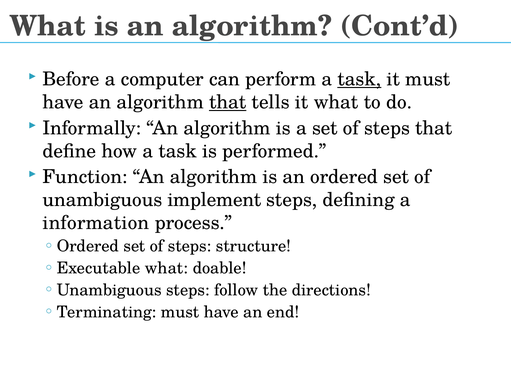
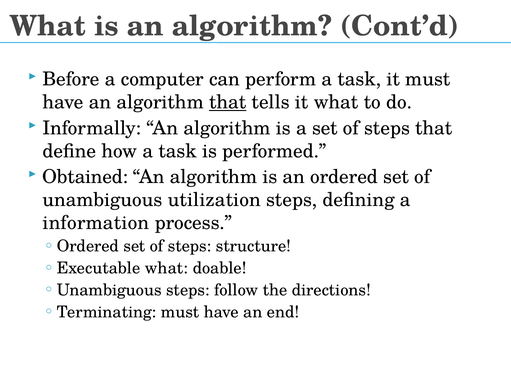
task underline: present -> none (359, 79)
Function: Function -> Obtained (85, 177)
implement: implement -> utilization (214, 200)
